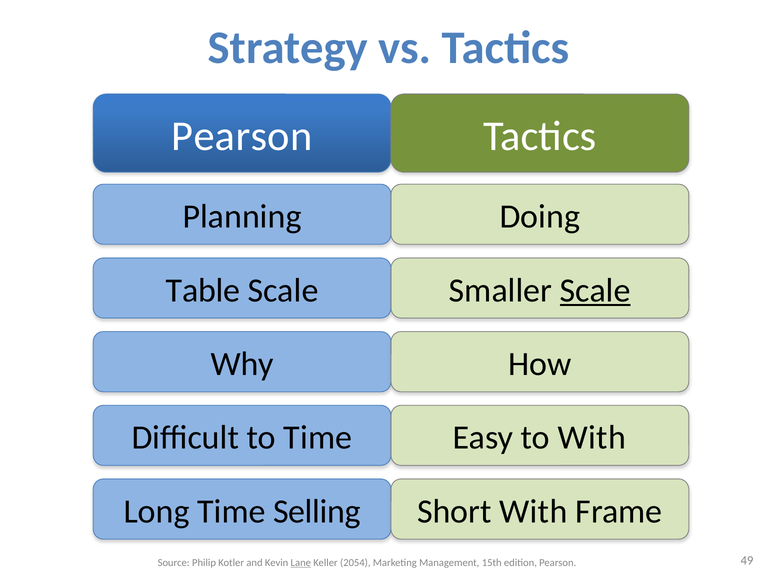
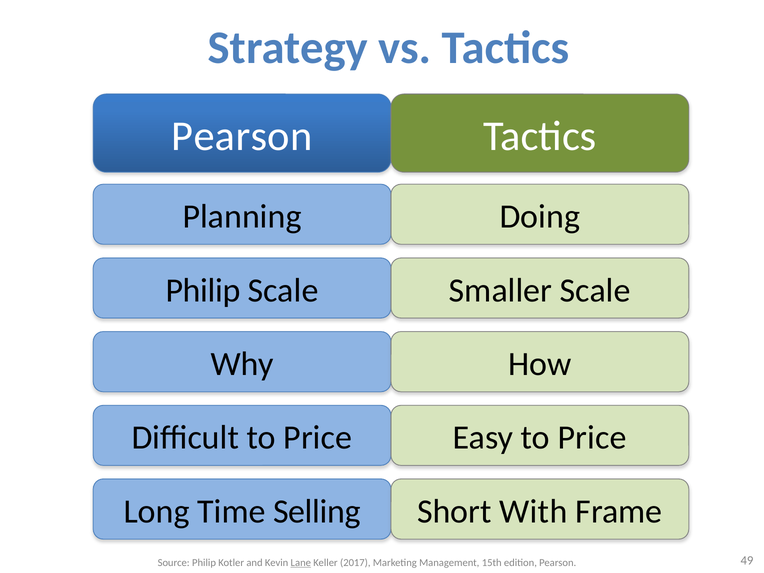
Table: Table -> Philip (203, 290)
Scale underline: present -> none (595, 290)
Difficult to Time: Time -> Price (318, 438)
Easy to With: With -> Price (592, 438)
2054: 2054 -> 2017 (355, 563)
